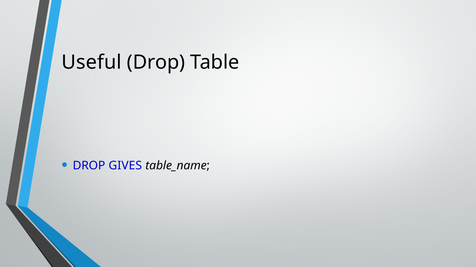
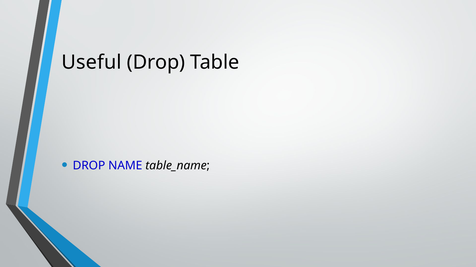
GIVES: GIVES -> NAME (125, 166)
